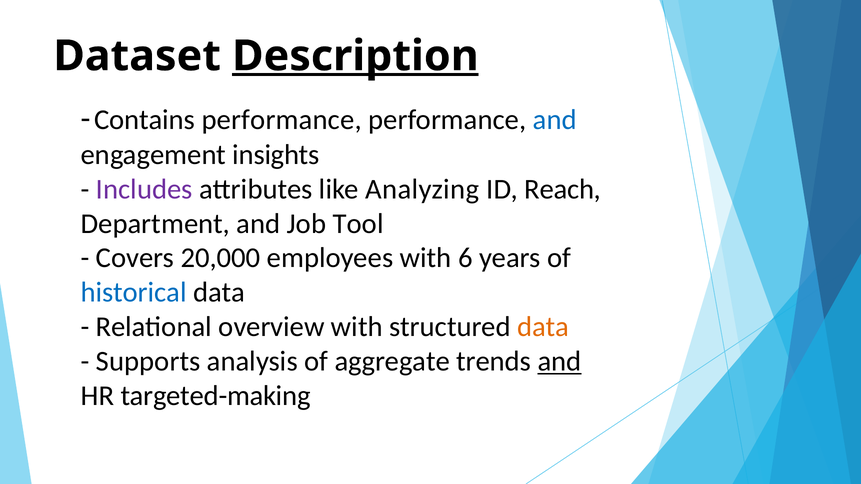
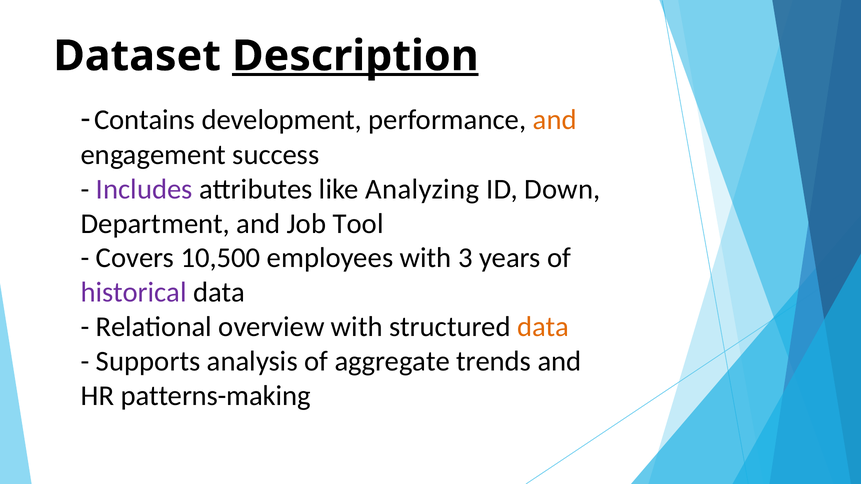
Contains performance: performance -> development (282, 120)
and colour: blue -> orange (555, 120)
insights: insights -> success (276, 155)
Reach: Reach -> Down (562, 189)
20,000: 20,000 -> 10,500 (220, 258)
6: 6 -> 3 (465, 258)
historical colour: blue -> purple (134, 293)
and underline: present -> none (560, 362)
targeted-making: targeted-making -> patterns-making (216, 396)
